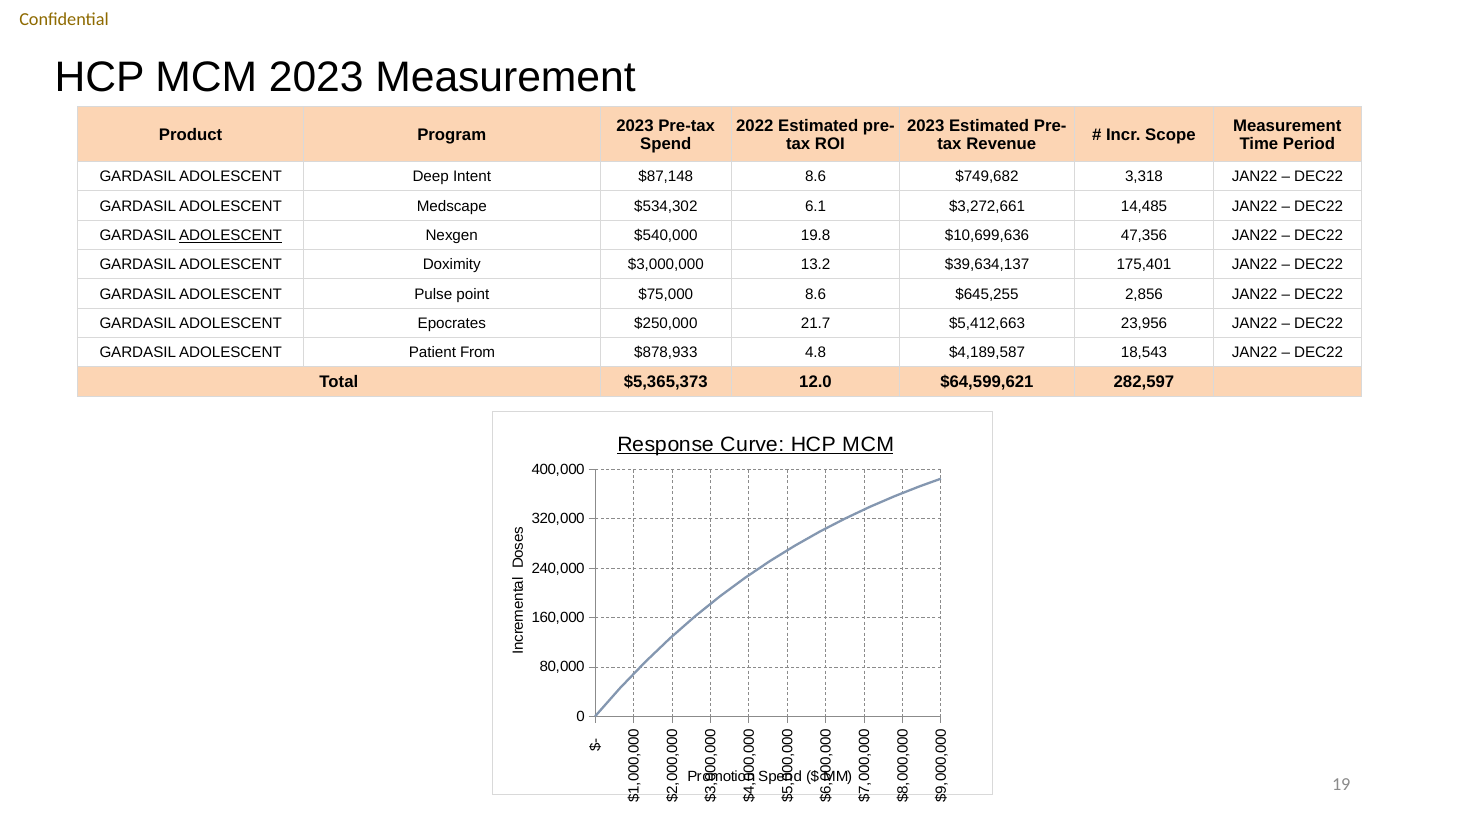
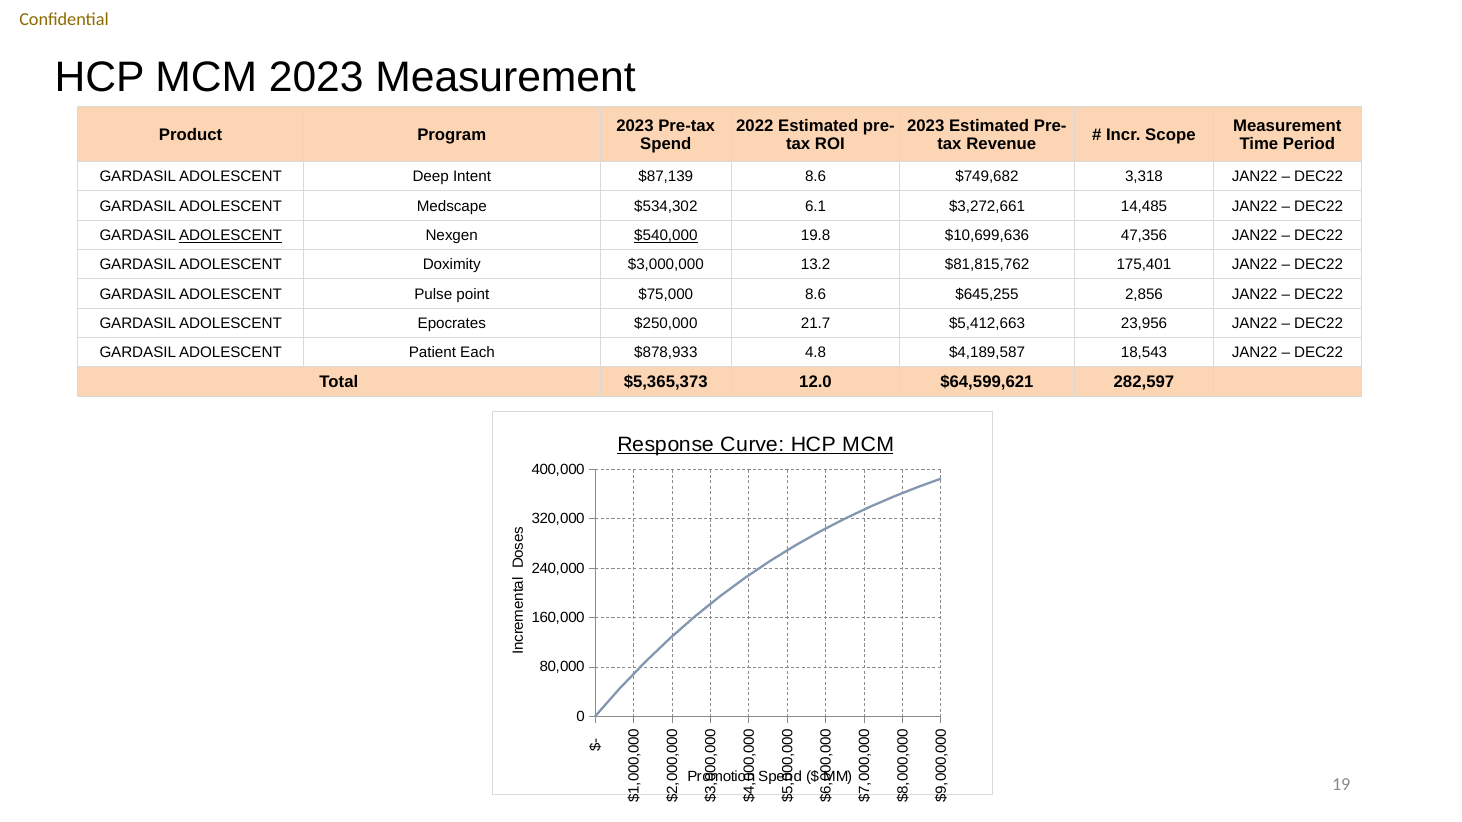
$87,148: $87,148 -> $87,139 (666, 177)
$540,000 underline: none -> present (666, 236)
$39,634,137: $39,634,137 -> $81,815,762 (987, 265)
From: From -> Each (478, 353)
